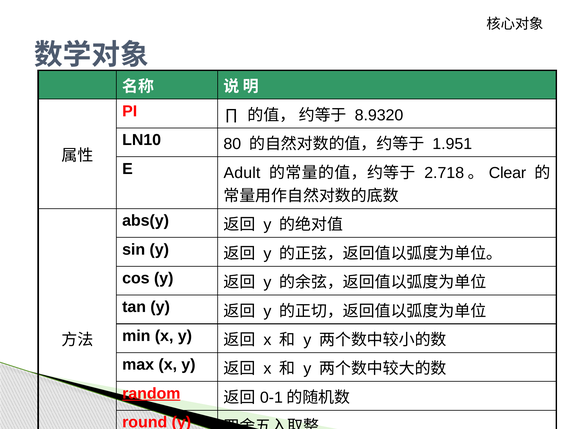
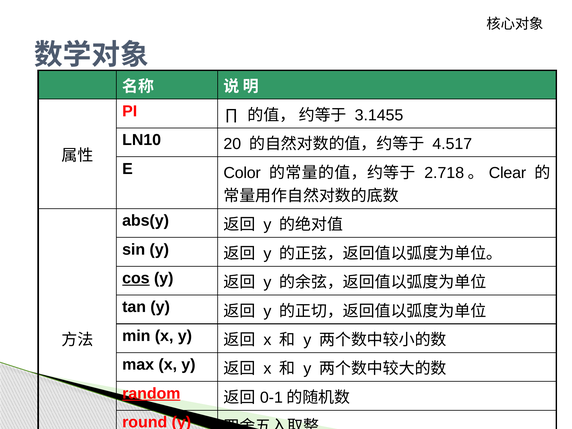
8.9320: 8.9320 -> 3.1455 (379, 115)
80: 80 -> 20 (232, 144)
1.951: 1.951 -> 4.517 (452, 144)
Adult: Adult -> Color (242, 173)
cos underline: none -> present (136, 278)
